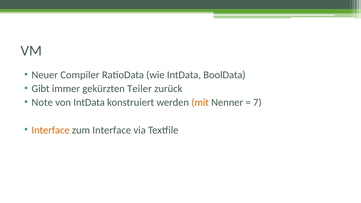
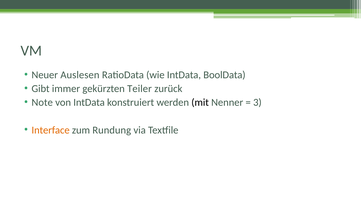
Compiler: Compiler -> Auslesen (80, 75)
mit colour: orange -> black (200, 103)
7: 7 -> 3 (257, 103)
zum Interface: Interface -> Rundung (112, 130)
